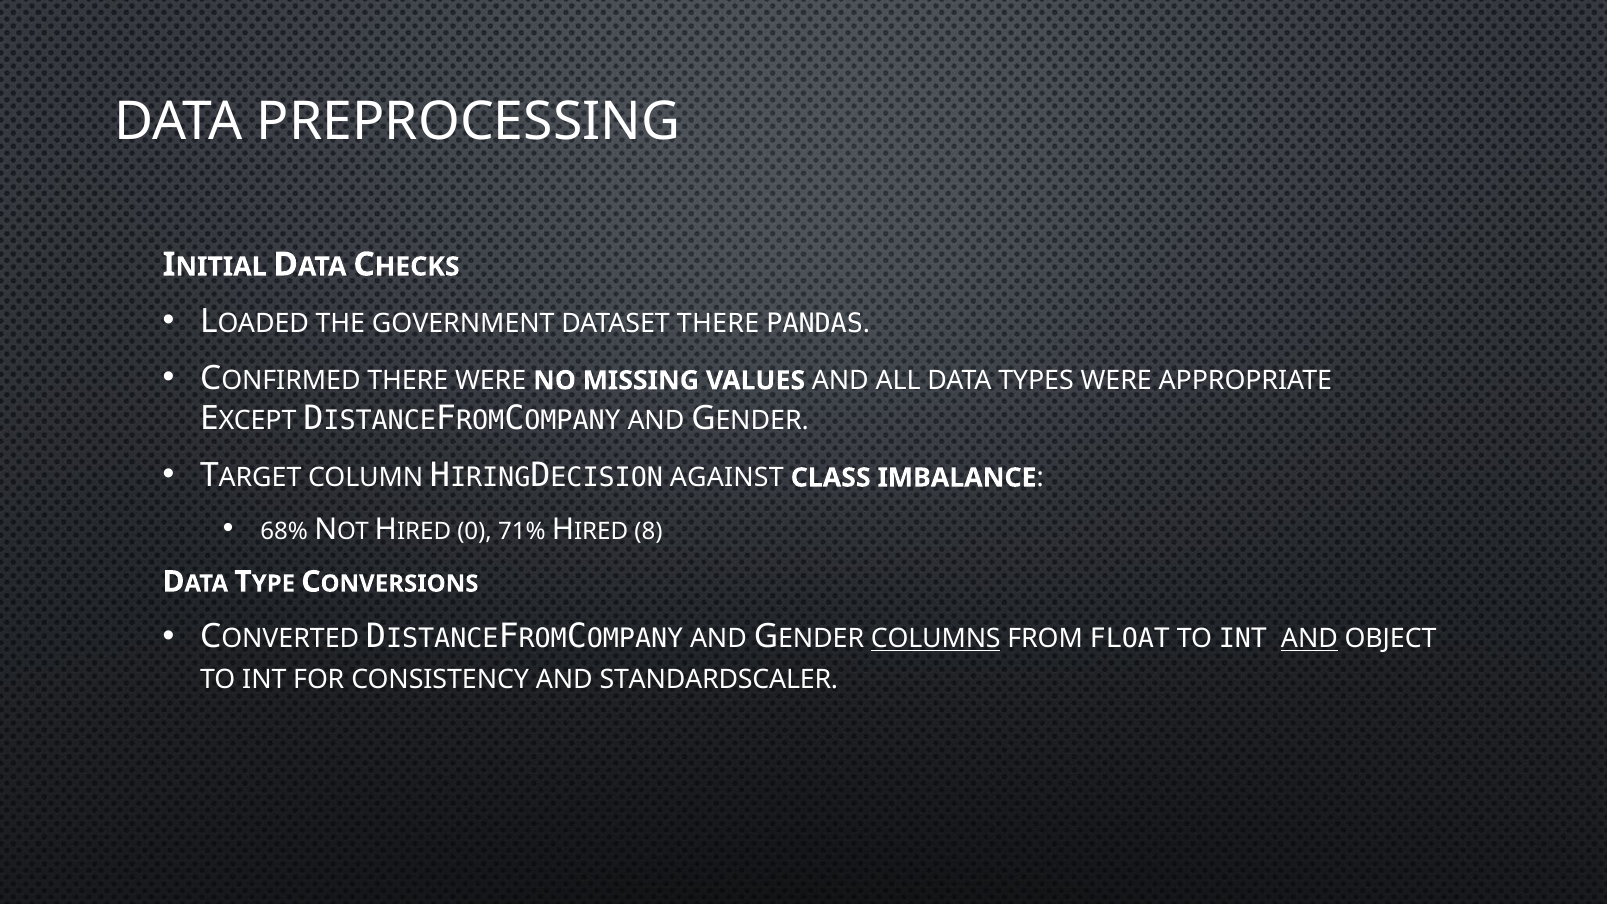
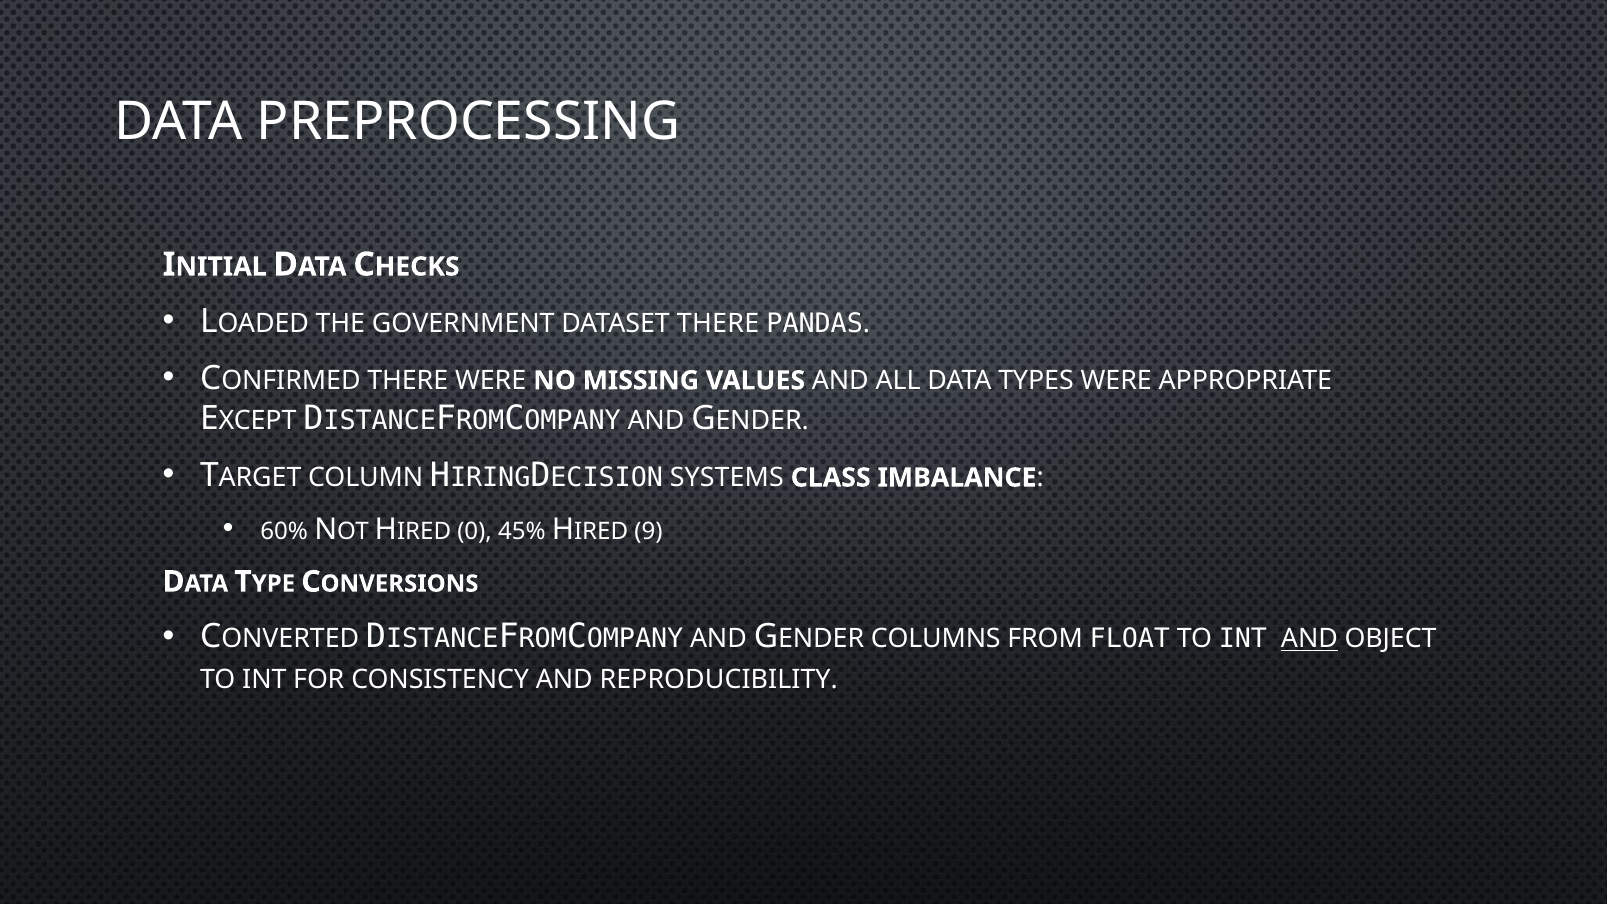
AGAINST: AGAINST -> SYSTEMS (727, 478)
68%: 68% -> 60% (284, 531)
71%: 71% -> 45% (522, 531)
8: 8 -> 9 (648, 531)
COLUMNS underline: present -> none (936, 639)
STANDARDSCALER: STANDARDSCALER -> REPRODUCIBILITY (719, 679)
